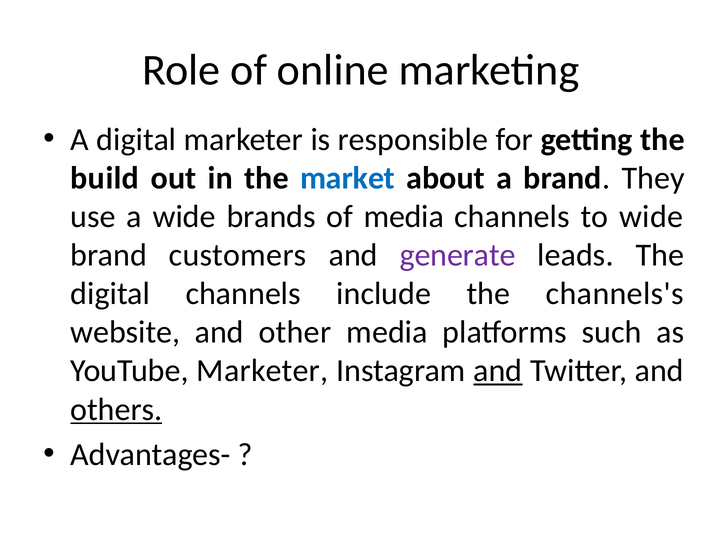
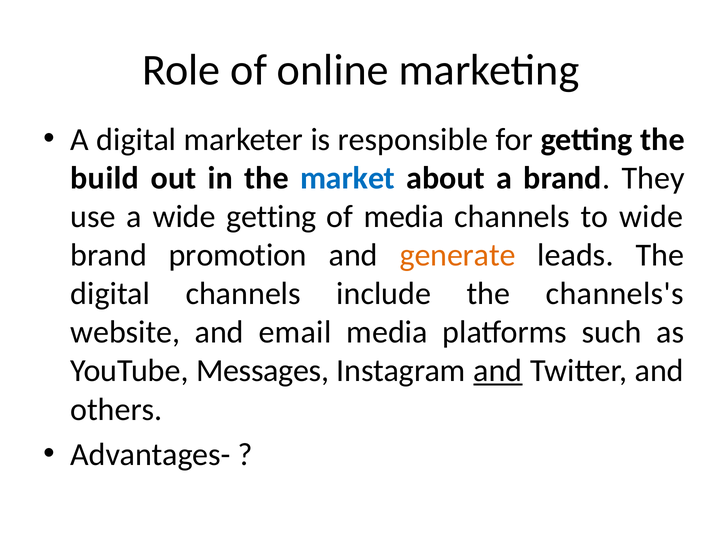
wide brands: brands -> getting (271, 216)
customers: customers -> promotion (238, 255)
generate colour: purple -> orange (458, 255)
other: other -> email (295, 332)
YouTube Marketer: Marketer -> Messages (263, 371)
others underline: present -> none (116, 409)
